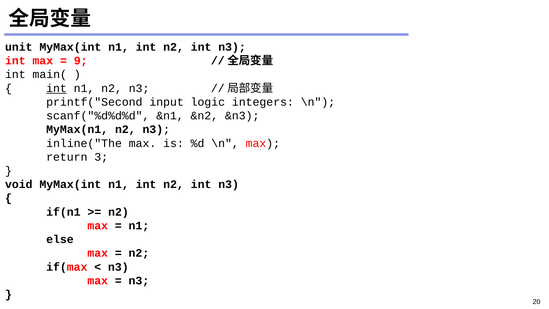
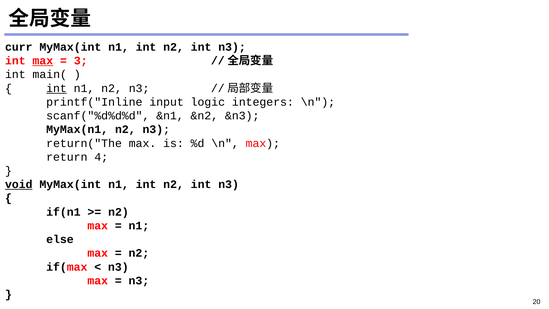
unit: unit -> curr (19, 47)
max underline: none -> present (43, 61)
9: 9 -> 3 (81, 61)
printf("Second: printf("Second -> printf("Inline (94, 102)
inline("The: inline("The -> return("The (84, 143)
3: 3 -> 4 (101, 157)
void underline: none -> present (19, 184)
